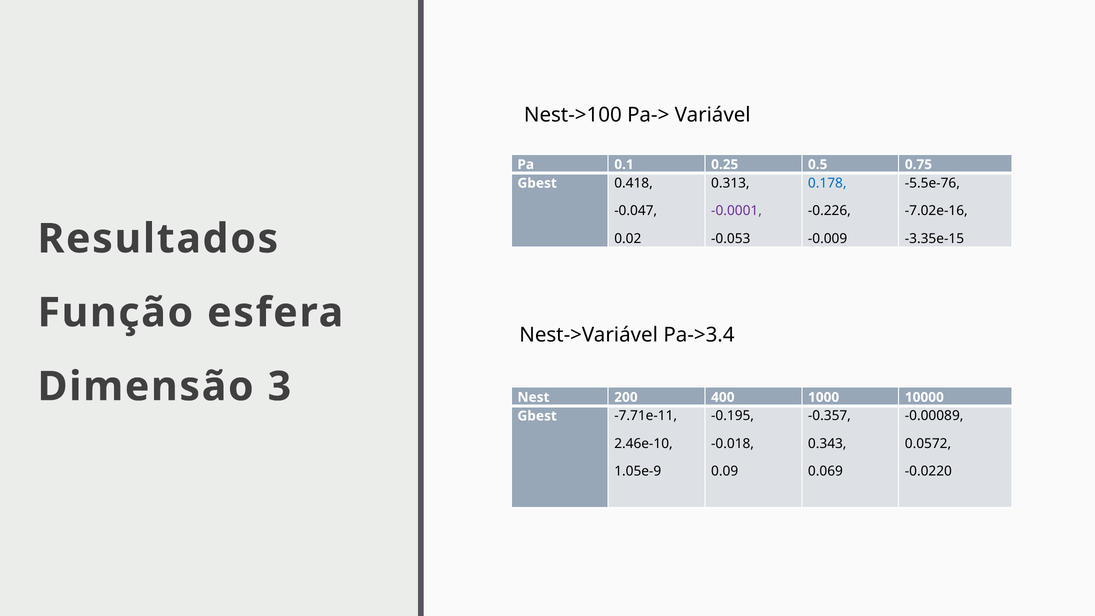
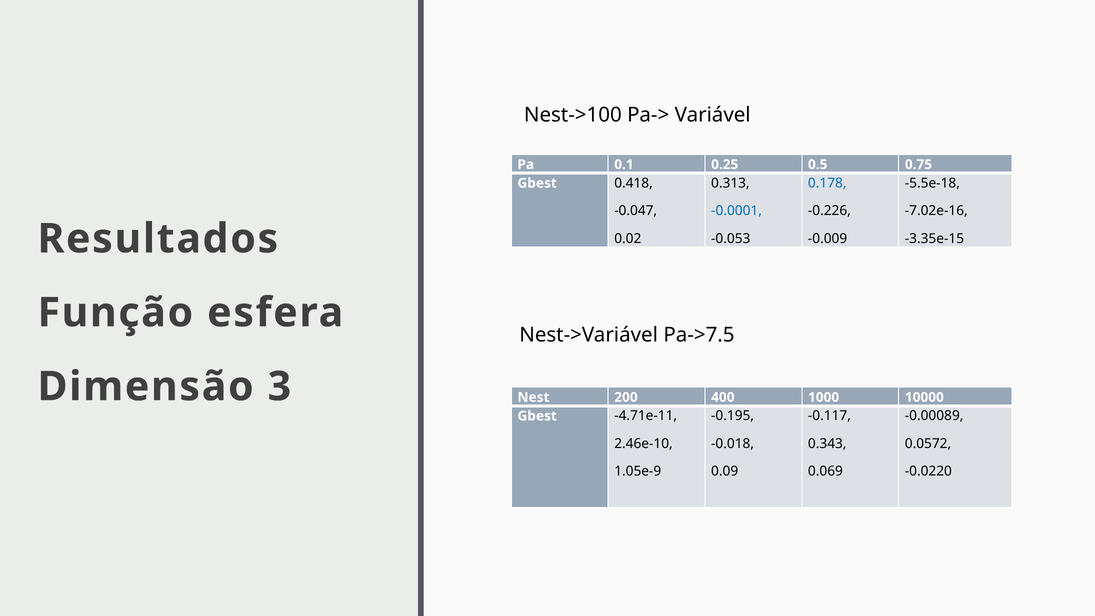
-5.5e-76: -5.5e-76 -> -5.5e-18 (932, 183)
-0.0001 colour: purple -> blue (737, 211)
Pa->3.4: Pa->3.4 -> Pa->7.5 (699, 335)
-0.357: -0.357 -> -0.117 (829, 416)
-7.71e-11: -7.71e-11 -> -4.71e-11 (646, 416)
